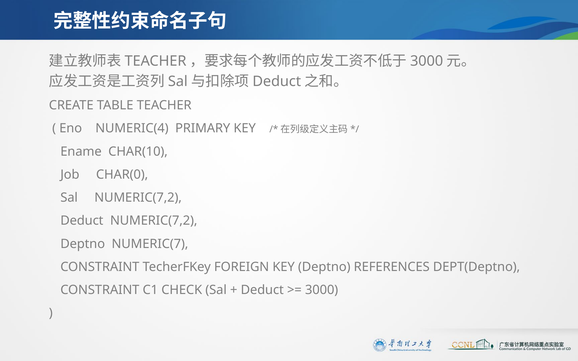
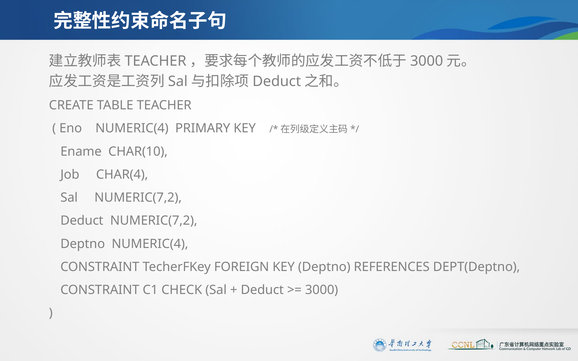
CHAR(0: CHAR(0 -> CHAR(4 (122, 175)
Deptno NUMERIC(7: NUMERIC(7 -> NUMERIC(4 (150, 244)
